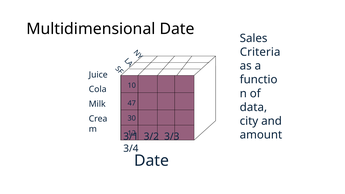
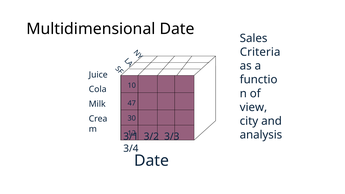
data: data -> view (253, 107)
amount: amount -> analysis (261, 135)
